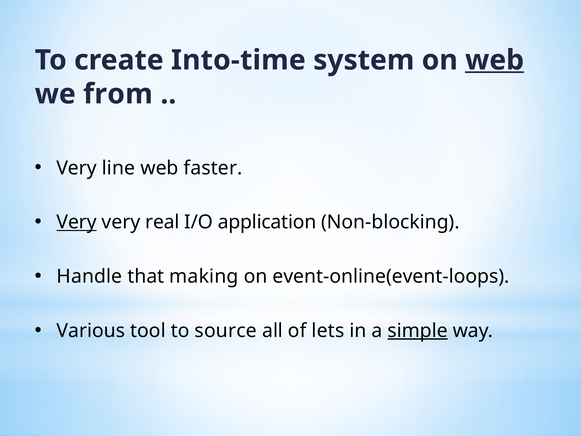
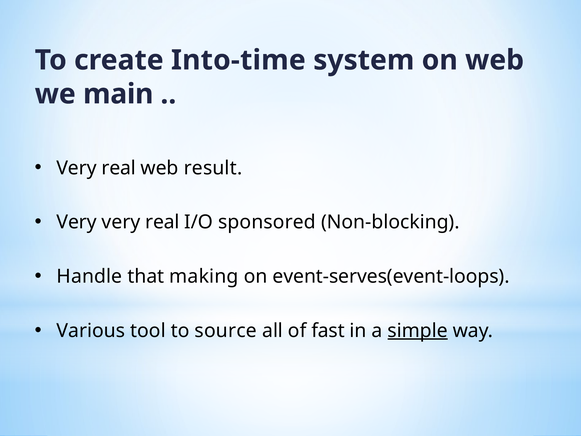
web underline: present -> none (495, 60)
from: from -> main (118, 94)
line: line -> real (119, 168)
faster: faster -> result (213, 168)
Very underline: present -> none (77, 222)
application: application -> sponsored (267, 222)
event-online(event-loops: event-online(event-loops -> event-serves(event-loops (391, 276)
lets: lets -> fast (328, 331)
